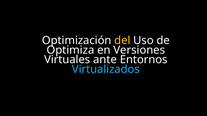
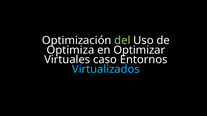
del colour: yellow -> light green (122, 40)
Versiones: Versiones -> Optimizar (139, 50)
ante: ante -> caso (105, 60)
